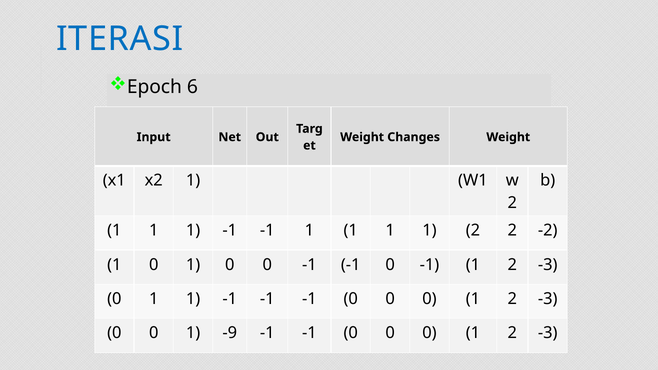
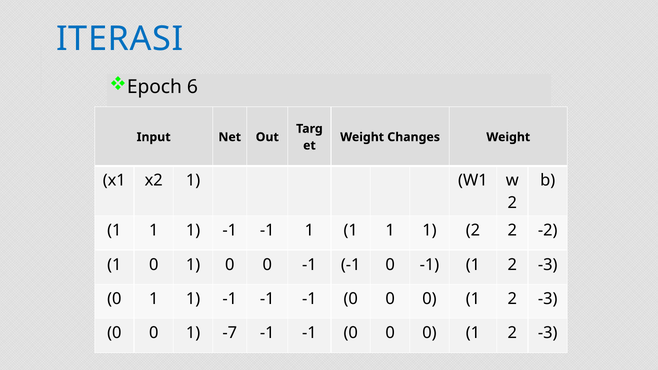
-9: -9 -> -7 (230, 333)
